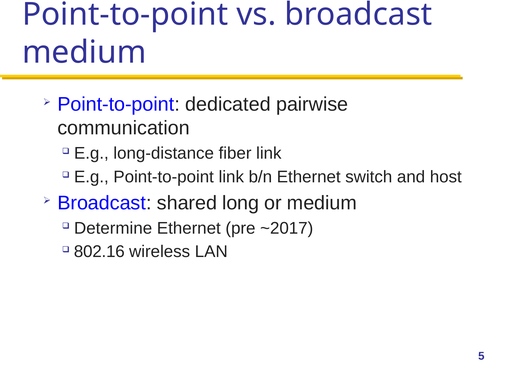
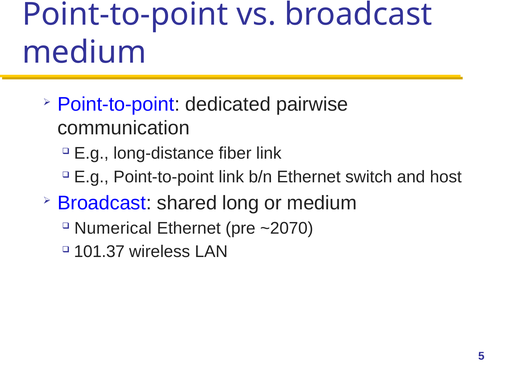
Determine: Determine -> Numerical (113, 228)
~2017: ~2017 -> ~2070 (287, 228)
802.16: 802.16 -> 101.37 (99, 252)
